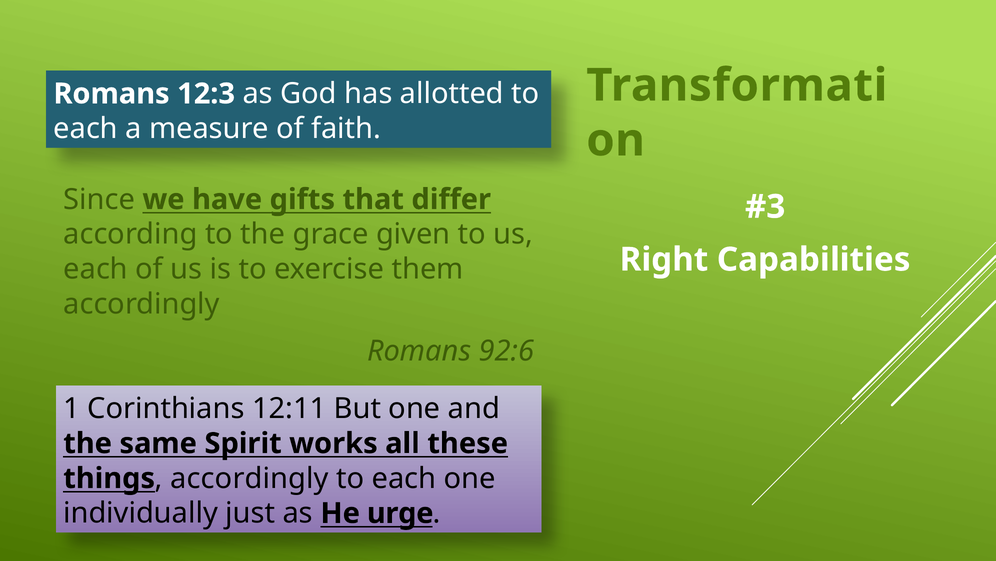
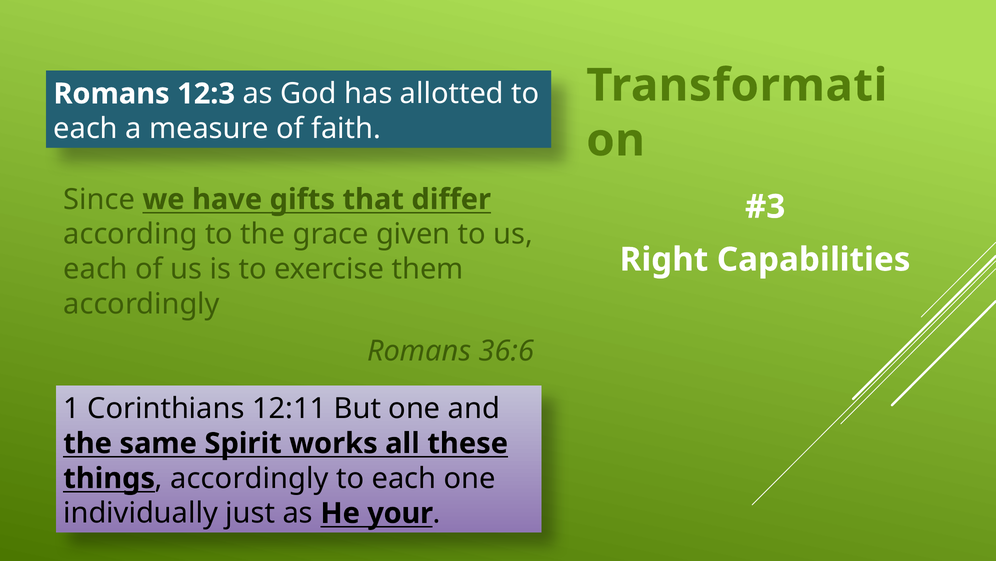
92:6: 92:6 -> 36:6 (506, 350)
urge: urge -> your (400, 513)
